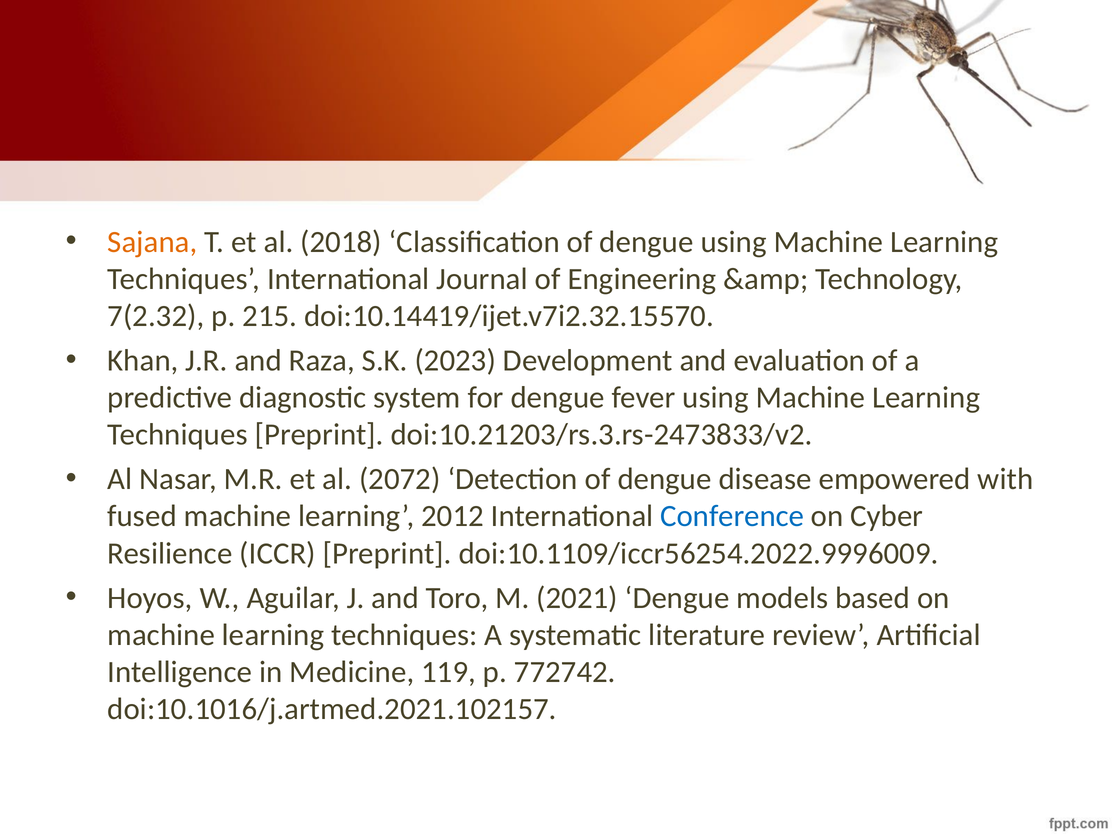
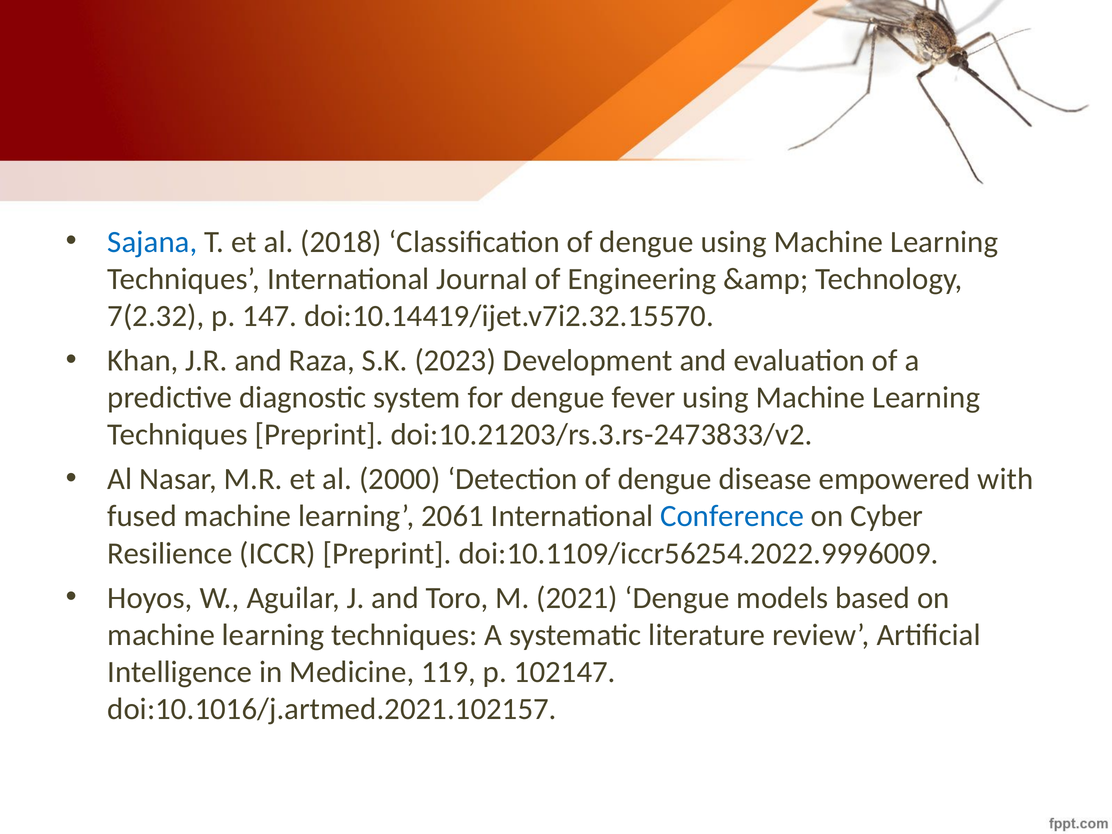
Sajana colour: orange -> blue (152, 242)
215: 215 -> 147 (270, 316)
2072: 2072 -> 2000 (400, 479)
2012: 2012 -> 2061 (453, 516)
772742: 772742 -> 102147 (565, 672)
